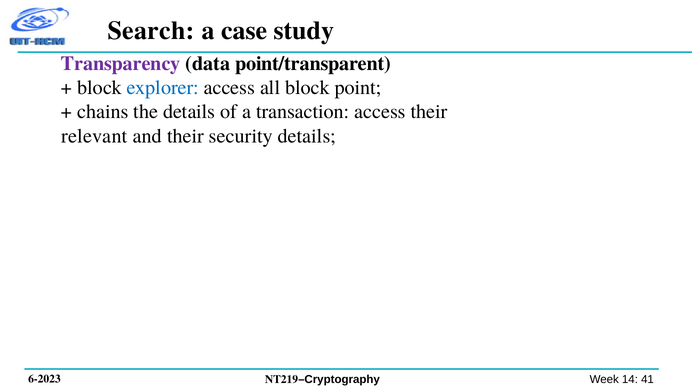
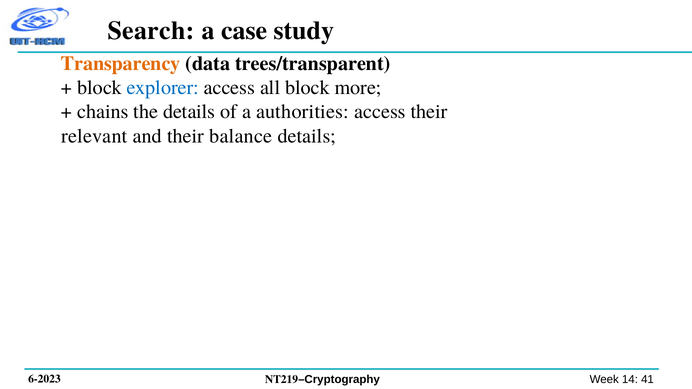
Transparency colour: purple -> orange (121, 63)
point/transparent: point/transparent -> trees/transparent (313, 63)
point: point -> more (358, 88)
transaction: transaction -> authorities (303, 112)
security: security -> balance (241, 136)
